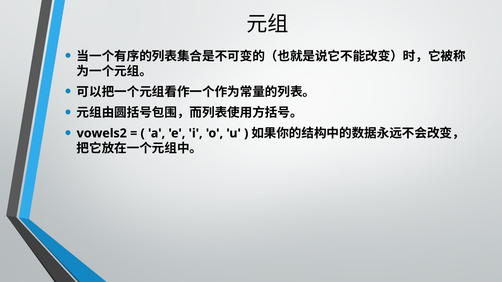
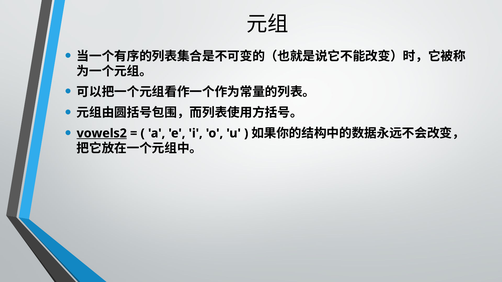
vowels2 underline: none -> present (102, 133)
